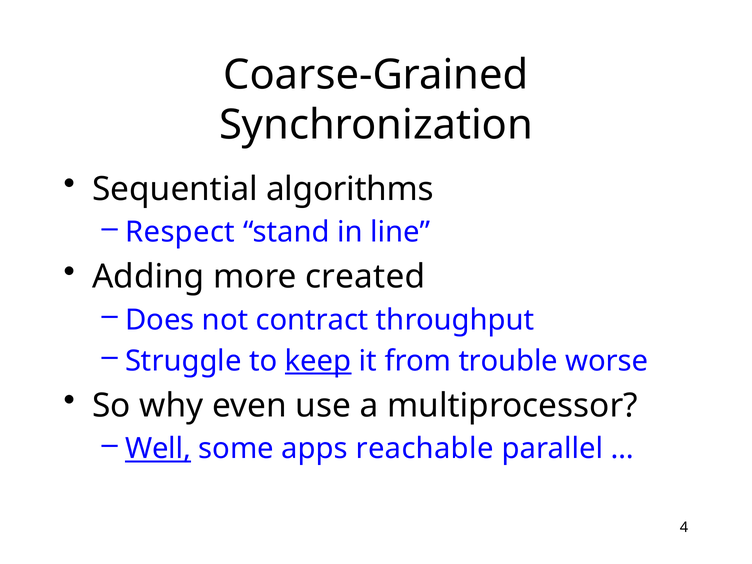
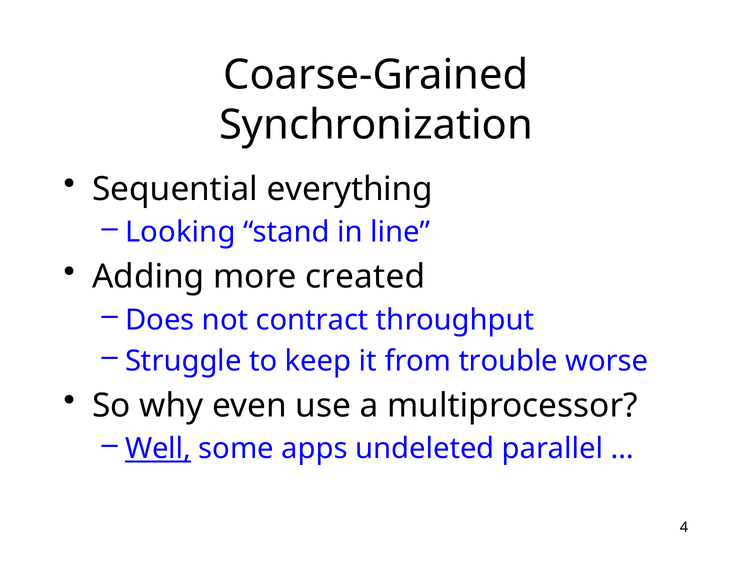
algorithms: algorithms -> everything (350, 189)
Respect: Respect -> Looking (180, 232)
keep underline: present -> none (318, 361)
reachable: reachable -> undeleted (425, 449)
